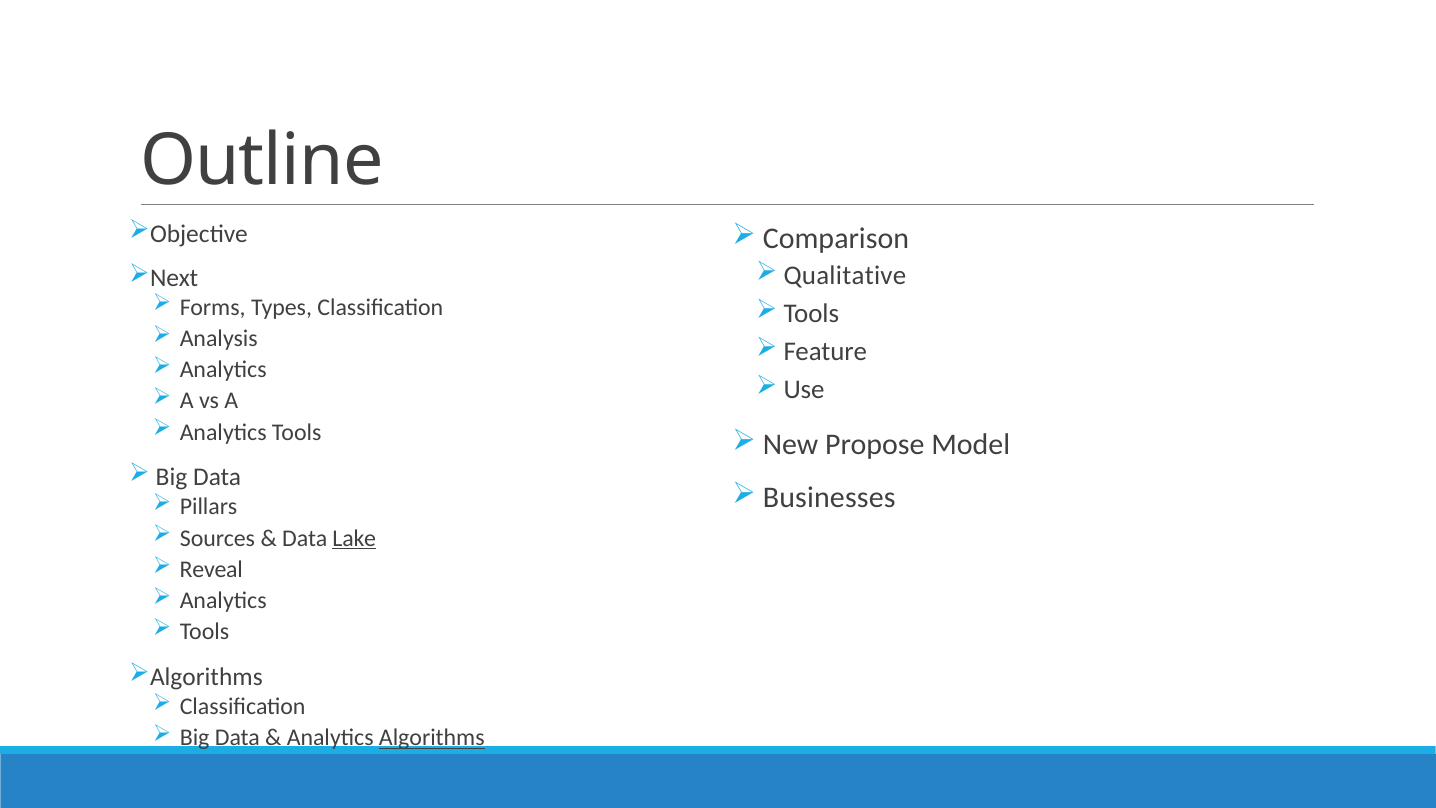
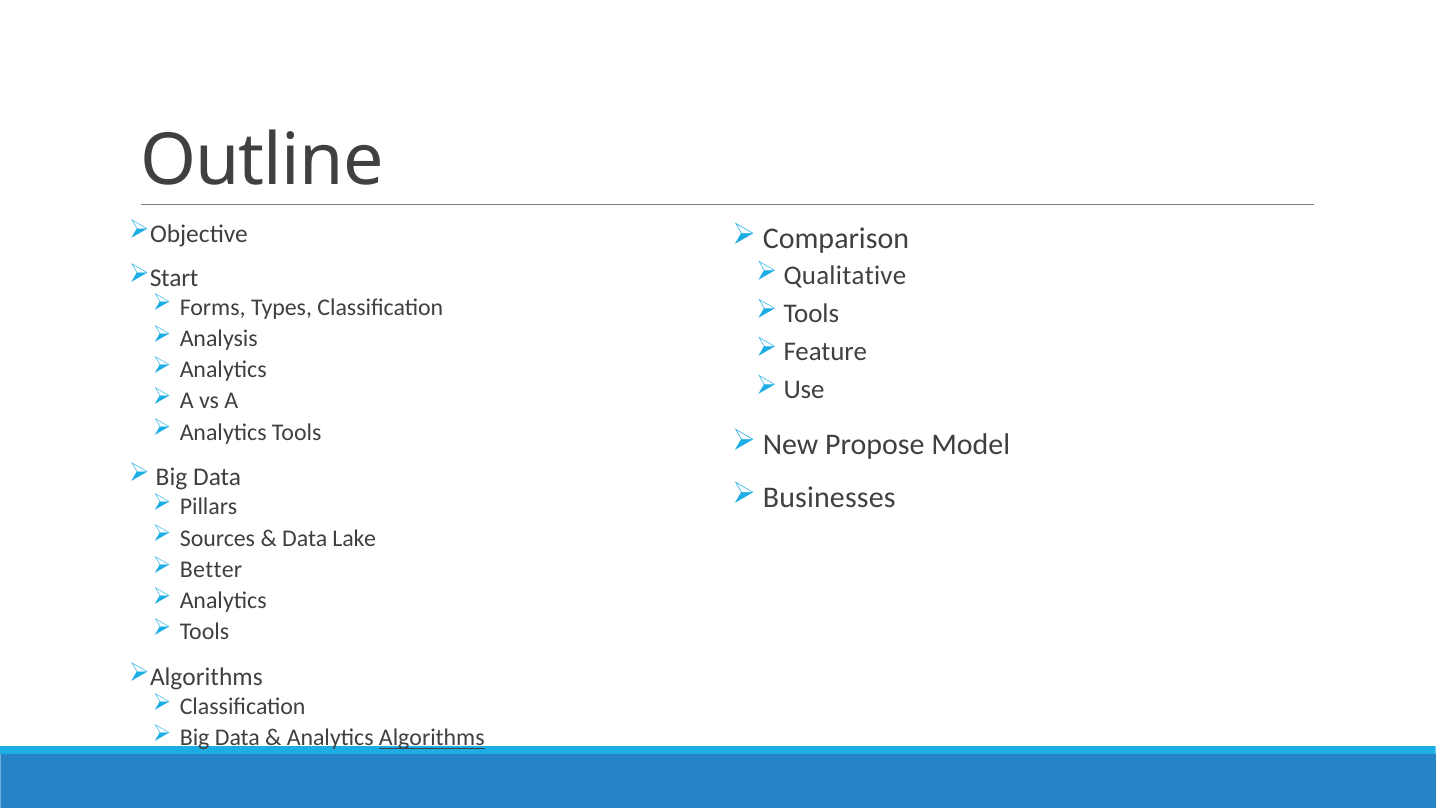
Next: Next -> Start (174, 278)
Lake underline: present -> none (354, 538)
Reveal: Reveal -> Better (211, 569)
